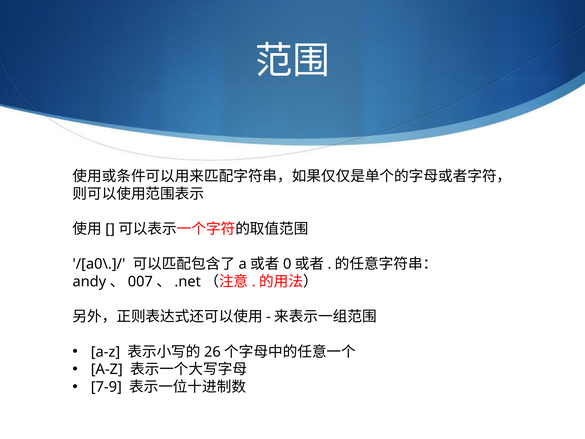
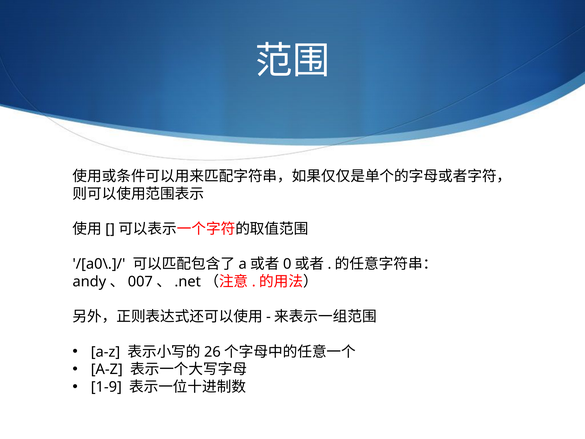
7-9: 7-9 -> 1-9 (106, 387)
